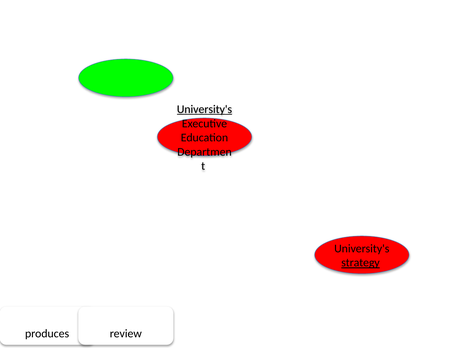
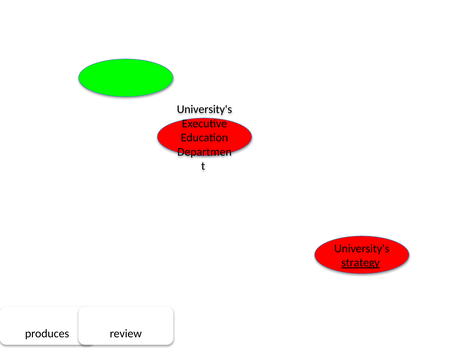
University's underline: present -> none (204, 109)
